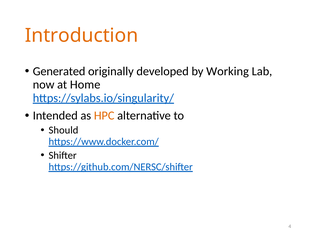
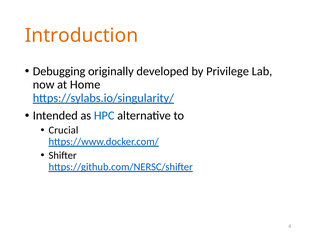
Generated: Generated -> Debugging (59, 71)
Working: Working -> Privilege (228, 71)
HPC colour: orange -> blue (104, 116)
Should: Should -> Crucial (63, 130)
